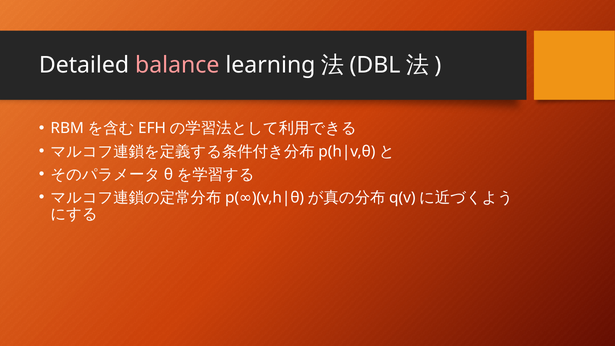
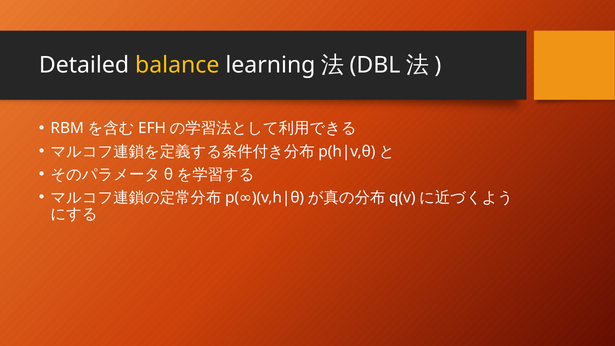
balance colour: pink -> yellow (177, 65)
